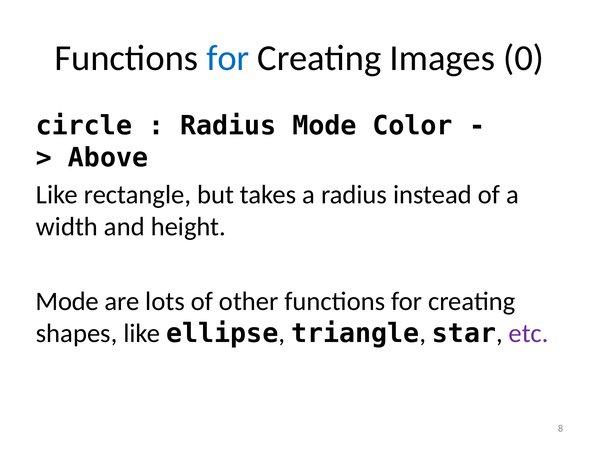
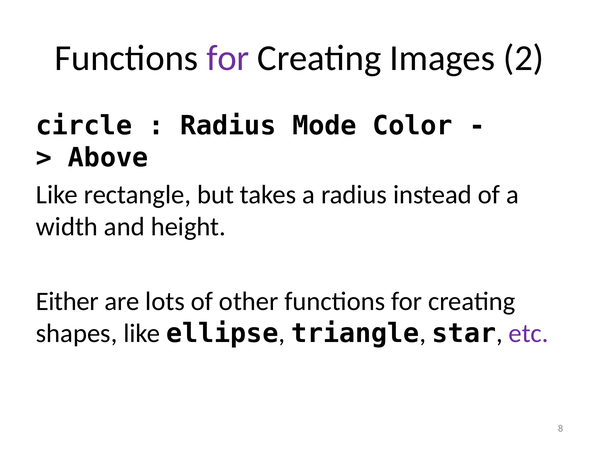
for colour: blue -> purple (228, 58)
0: 0 -> 2 (524, 58)
Mode: Mode -> Either (67, 302)
